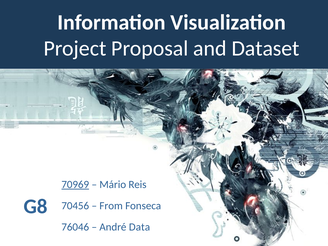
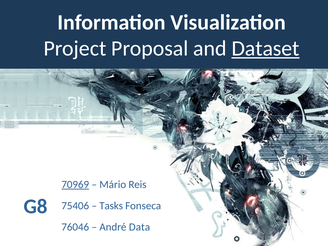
Dataset underline: none -> present (266, 49)
70456: 70456 -> 75406 (75, 206)
From: From -> Tasks (111, 206)
